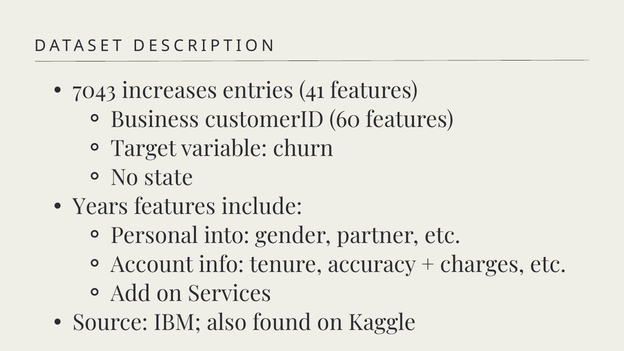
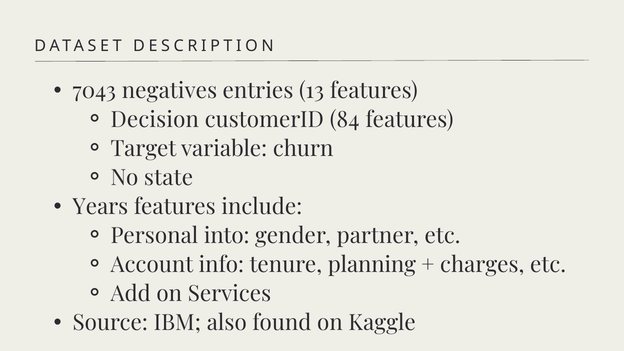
increases: increases -> negatives (169, 91)
41: 41 -> 13 (312, 91)
Business: Business -> Decision (155, 120)
60: 60 -> 84 (345, 120)
accuracy: accuracy -> planning (372, 265)
